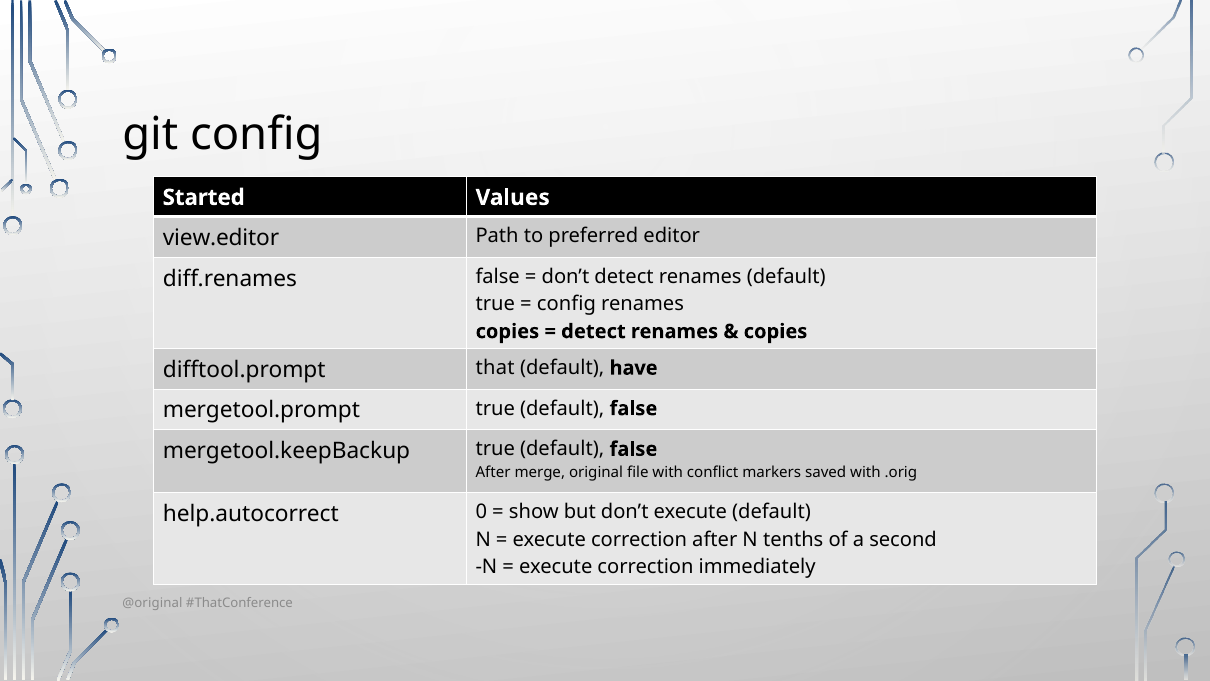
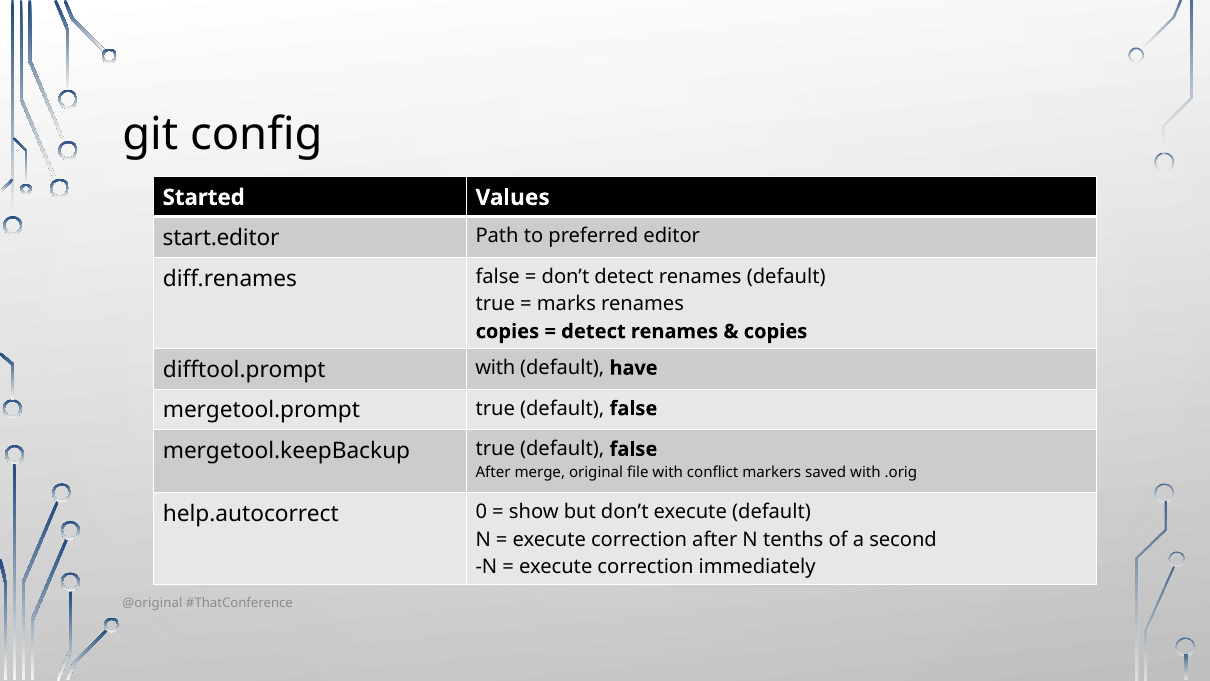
view.editor: view.editor -> start.editor (221, 238)
config: config -> marks (566, 304)
difftool.prompt that: that -> with (495, 368)
